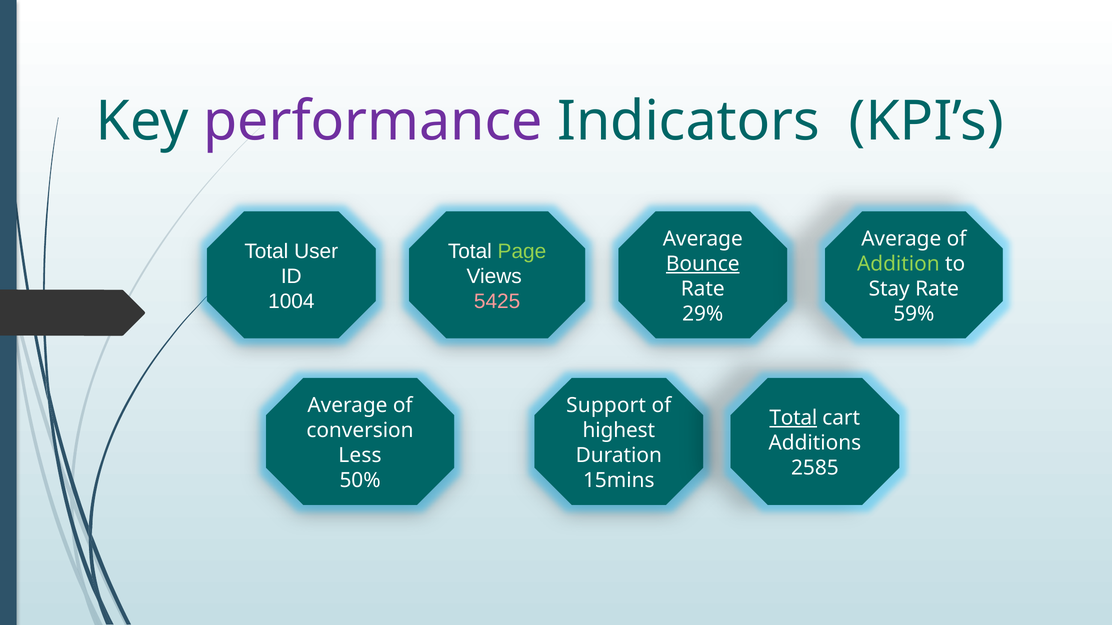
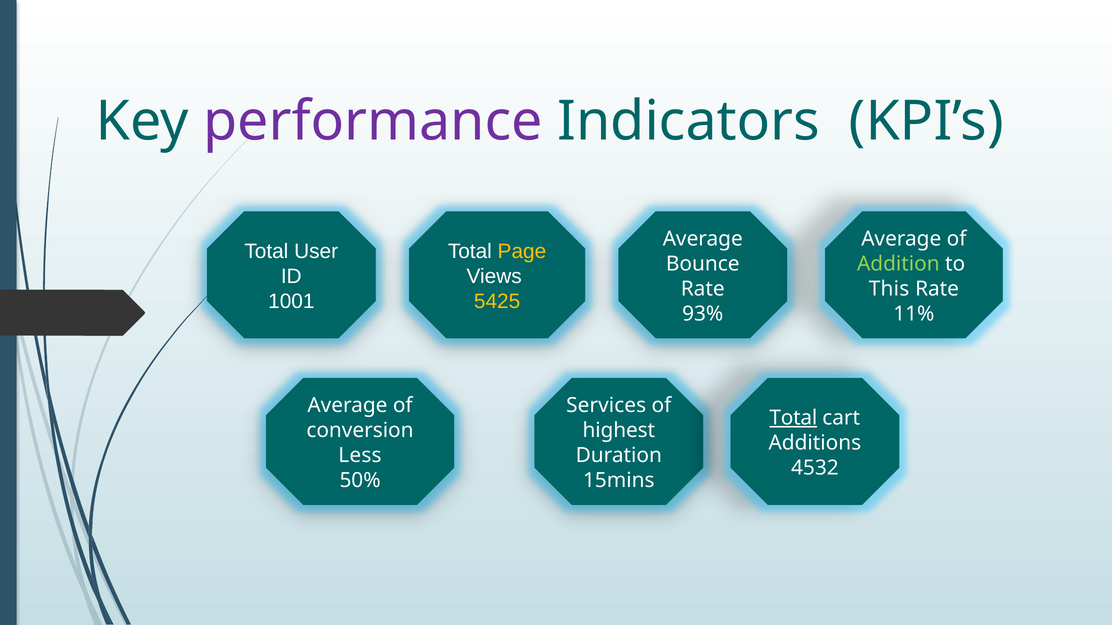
Page colour: light green -> yellow (522, 251)
Bounce underline: present -> none (703, 264)
Stay: Stay -> This (889, 289)
1004: 1004 -> 1001 (291, 301)
5425 colour: pink -> yellow (497, 301)
29%: 29% -> 93% (703, 314)
59%: 59% -> 11% (914, 314)
Support: Support -> Services (606, 406)
2585: 2585 -> 4532 (815, 468)
